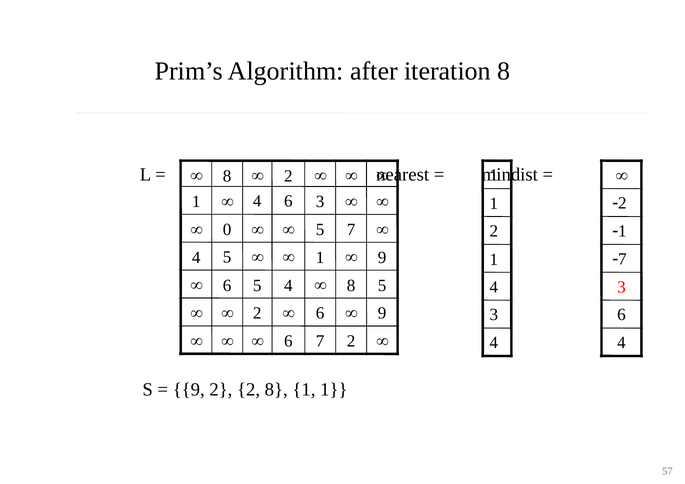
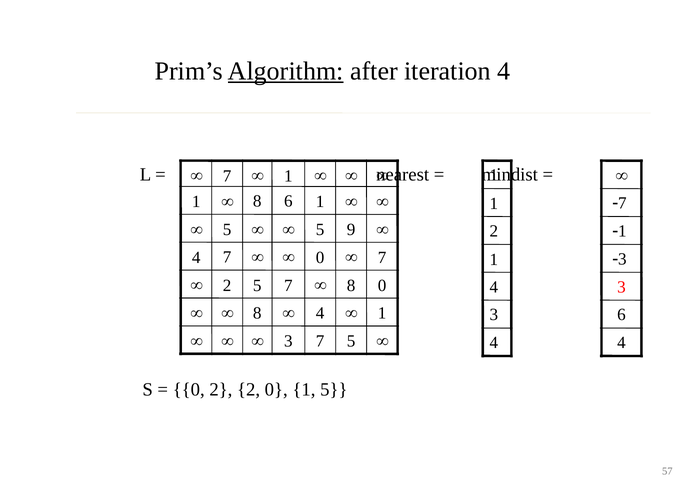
Algorithm underline: none -> present (286, 71)
iteration 8: 8 -> 4 (504, 71)
8: 8 -> 7 (227, 176)
2: 2 -> 1 (288, 176)
4: 4 -> 8 (257, 201)
6 3: 3 -> 1 (320, 202)
-2: -2 -> -7 (620, 203)
0: 0 -> 5 (227, 230)
5 7: 7 -> 9 (351, 230)
4 5: 5 -> 7 (227, 257)
1: 1 -> 0 (320, 258)
9: 9 -> 7 (382, 258)
-7: -7 -> -3 (620, 259)
6: 6 -> 2 (227, 286)
5 4: 4 -> 7 (288, 286)
8 5: 5 -> 0 (382, 286)
2: 2 -> 8 (257, 314)
6: 6 -> 4 (320, 314)
9: 9 -> 1 (382, 314)
6: 6 -> 3 (288, 341)
7 2: 2 -> 5 (351, 341)
9: 9 -> 0 (189, 390)
2 8: 8 -> 0 (276, 390)
1: 1 -> 5 (334, 390)
